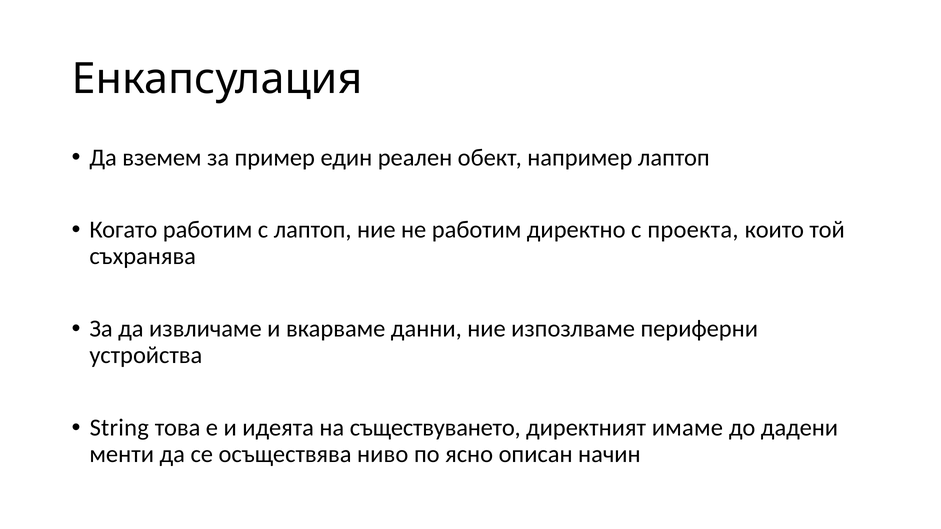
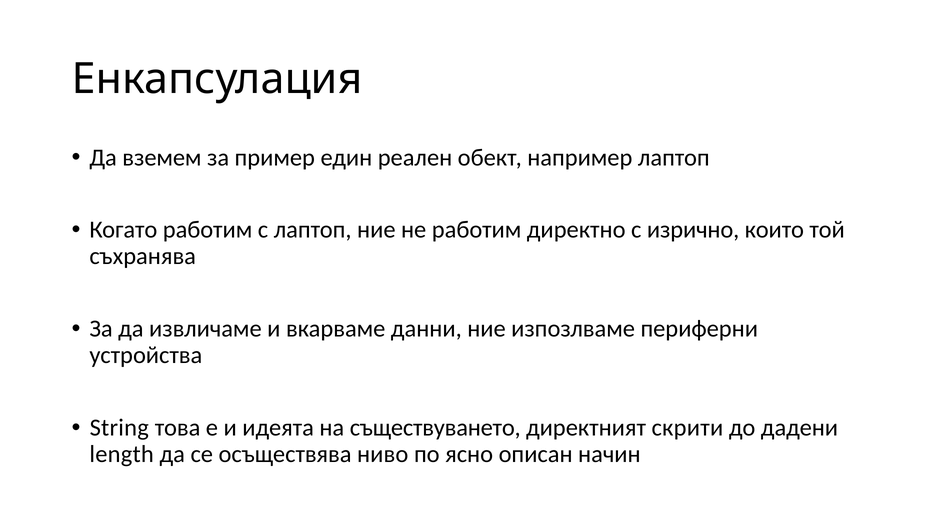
проекта: проекта -> изрично (693, 230)
имаме: имаме -> скрити (687, 428)
менти: менти -> length (122, 454)
